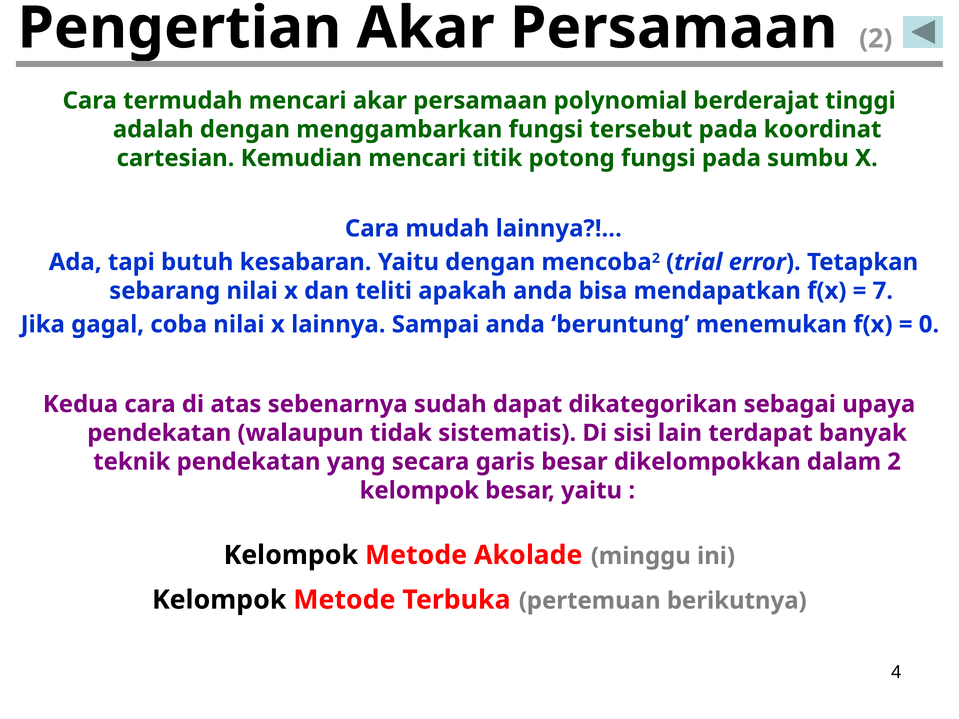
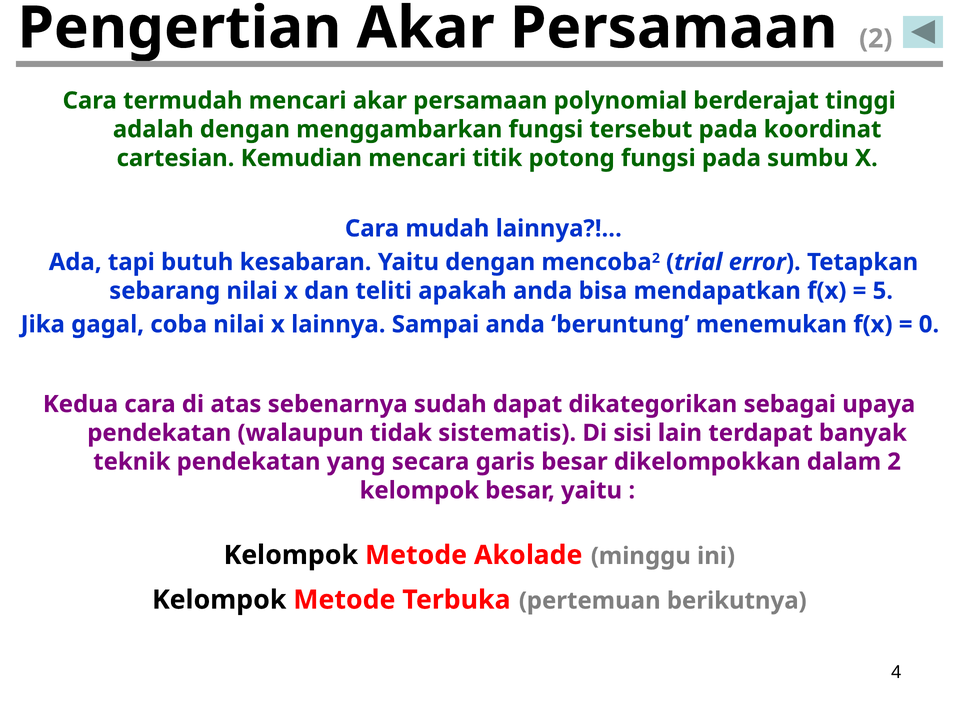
7: 7 -> 5 (883, 291)
